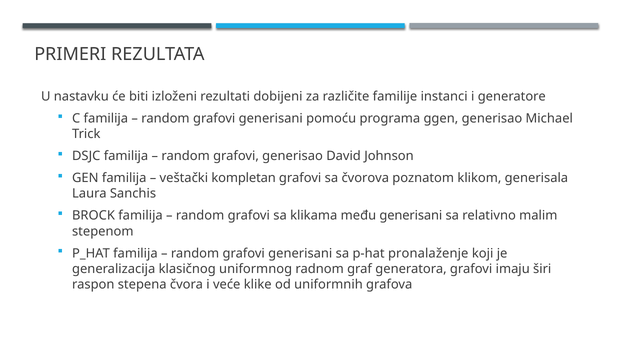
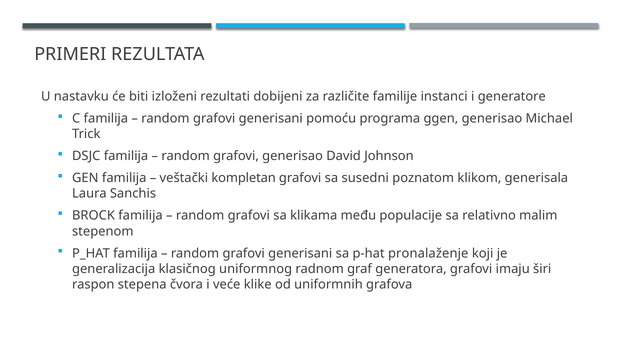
čvorova: čvorova -> susedni (365, 178)
među generisani: generisani -> populacije (411, 216)
